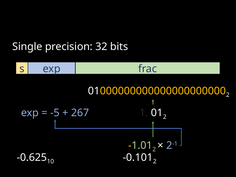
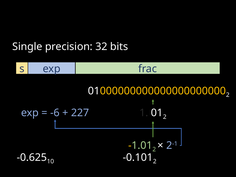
-5: -5 -> -6 (55, 113)
267: 267 -> 227 (80, 113)
